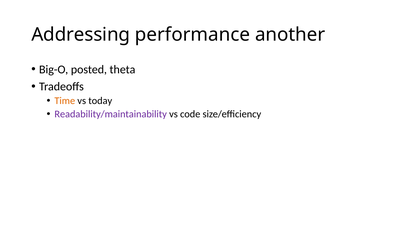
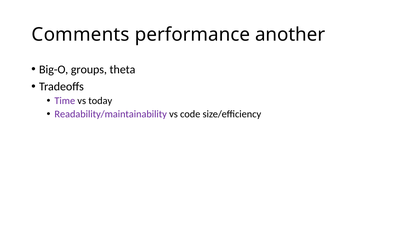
Addressing: Addressing -> Comments (81, 35)
posted: posted -> groups (89, 69)
Time colour: orange -> purple (65, 101)
